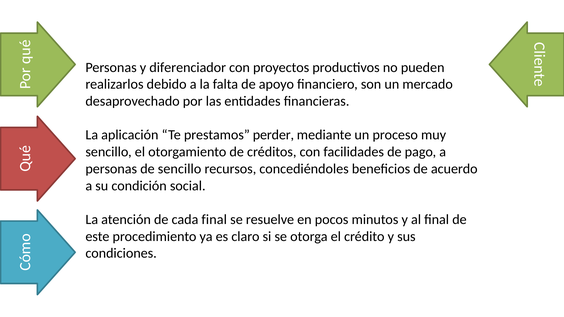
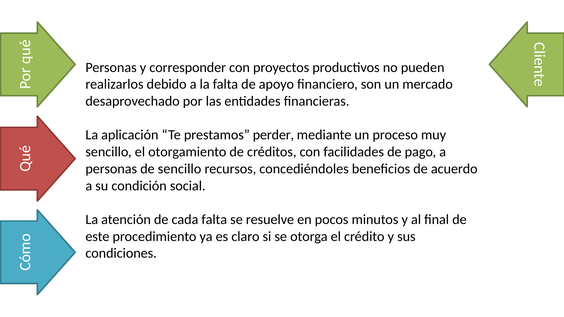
diferenciador: diferenciador -> corresponder (188, 67)
cada final: final -> falta (214, 220)
